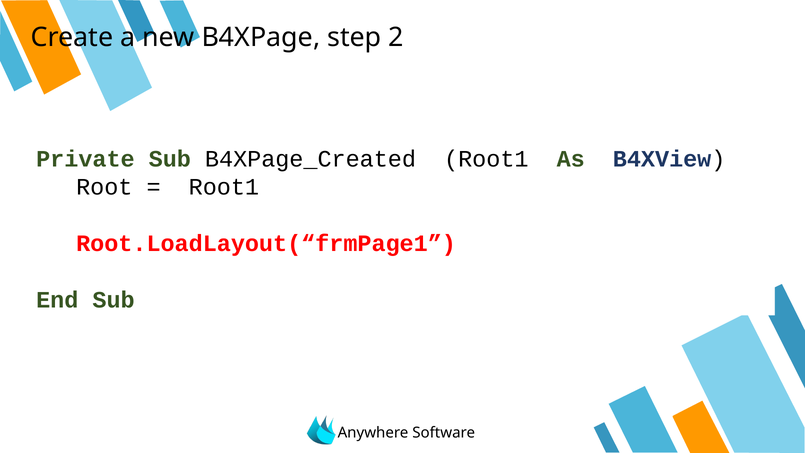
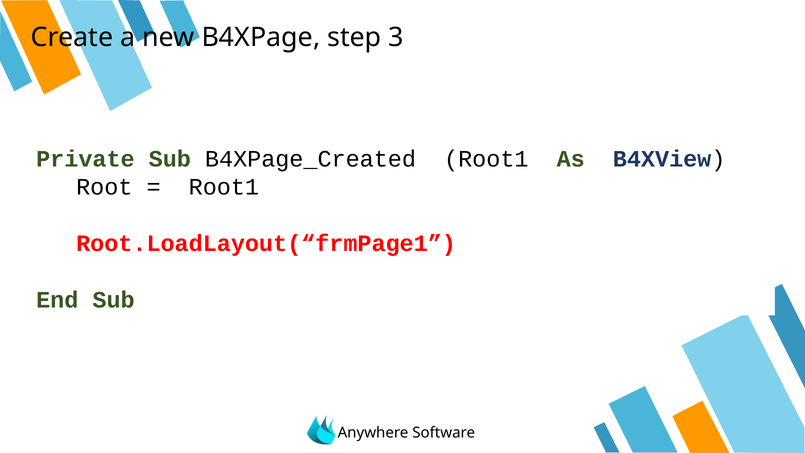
2: 2 -> 3 (396, 37)
